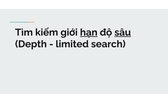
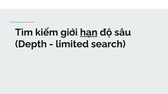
sâu underline: present -> none (123, 33)
